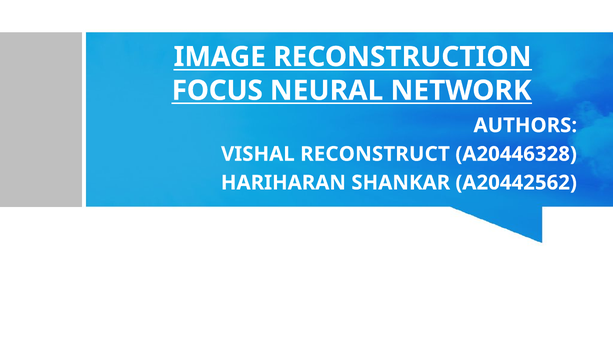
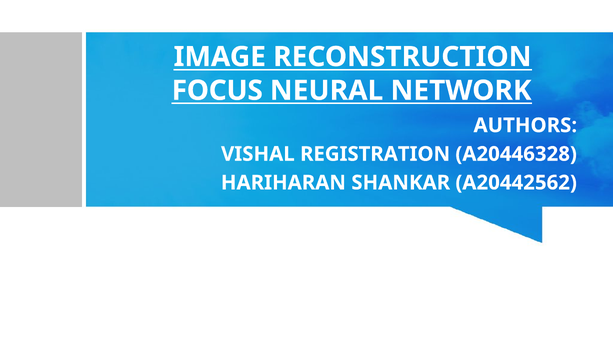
RECONSTRUCT: RECONSTRUCT -> REGISTRATION (375, 154)
